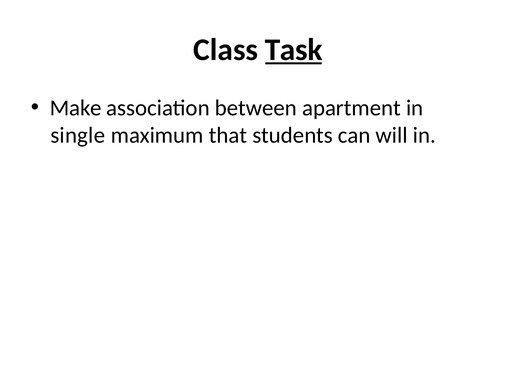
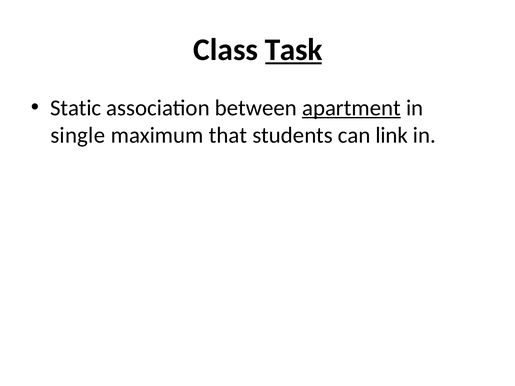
Make: Make -> Static (76, 108)
apartment underline: none -> present (351, 108)
will: will -> link (392, 136)
